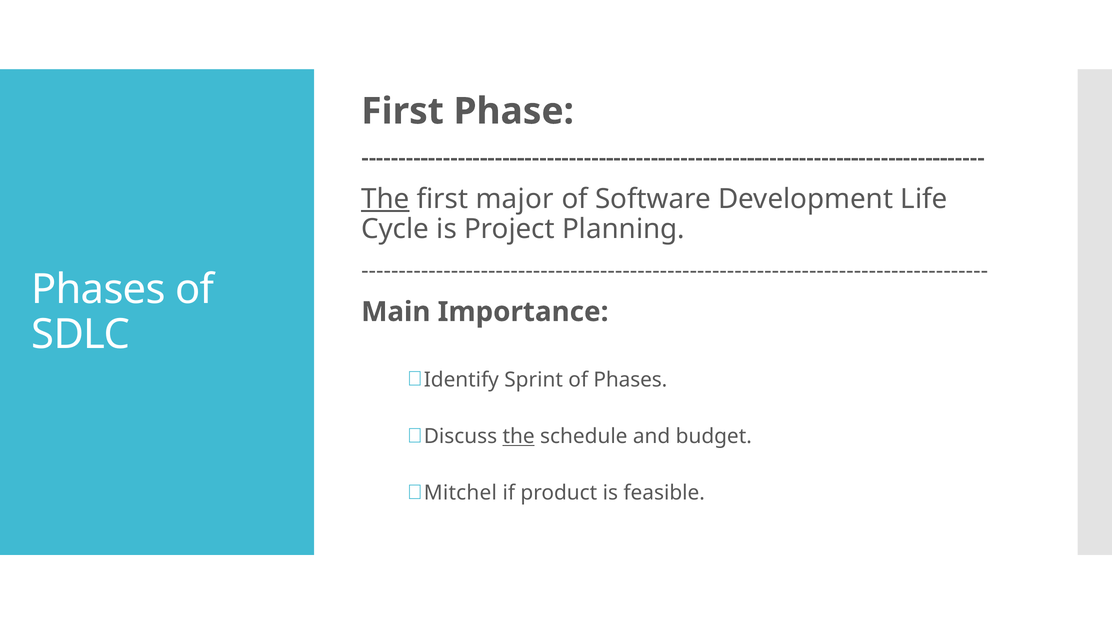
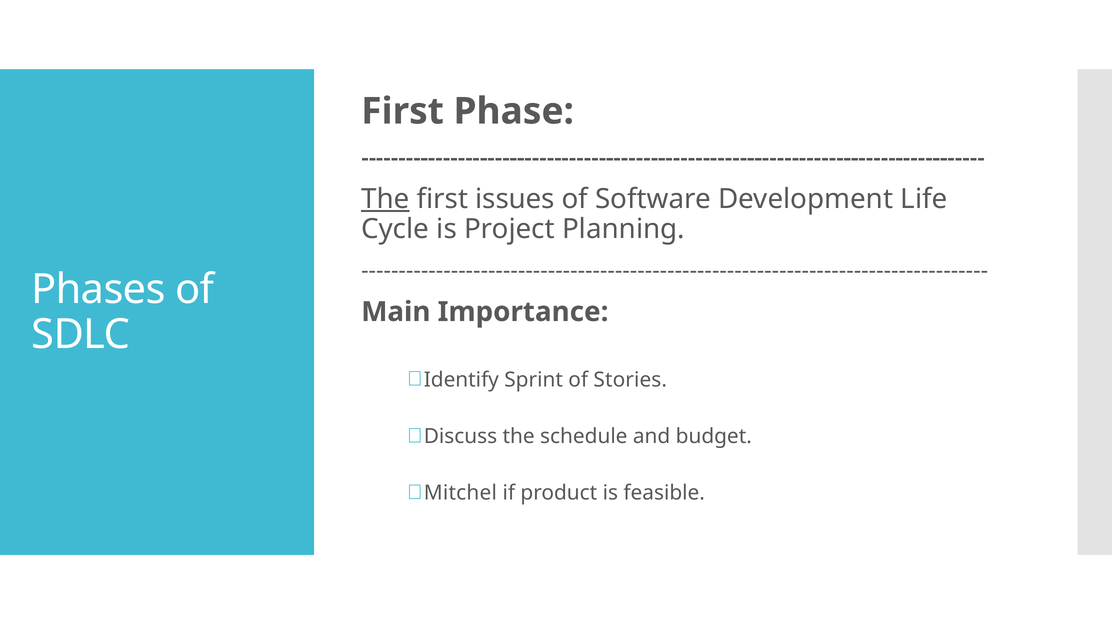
major: major -> issues (515, 199)
of Phases: Phases -> Stories (630, 380)
the underline: present -> none (519, 437)
